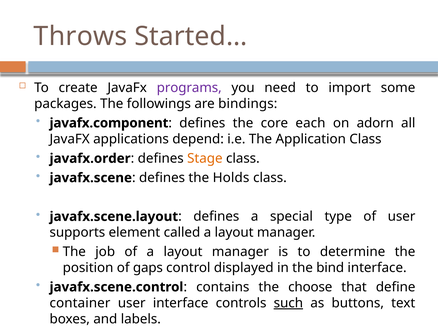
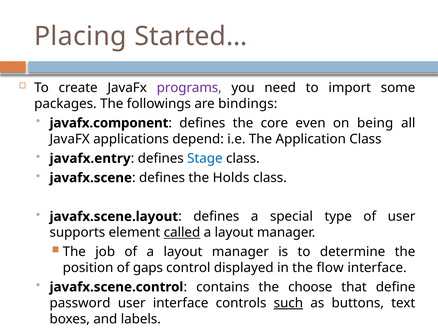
Throws: Throws -> Placing (80, 37)
each: each -> even (311, 123)
adorn: adorn -> being (375, 123)
javafx.order: javafx.order -> javafx.entry (90, 159)
Stage colour: orange -> blue (205, 159)
called underline: none -> present (182, 233)
bind: bind -> flow (330, 268)
container: container -> password (80, 304)
